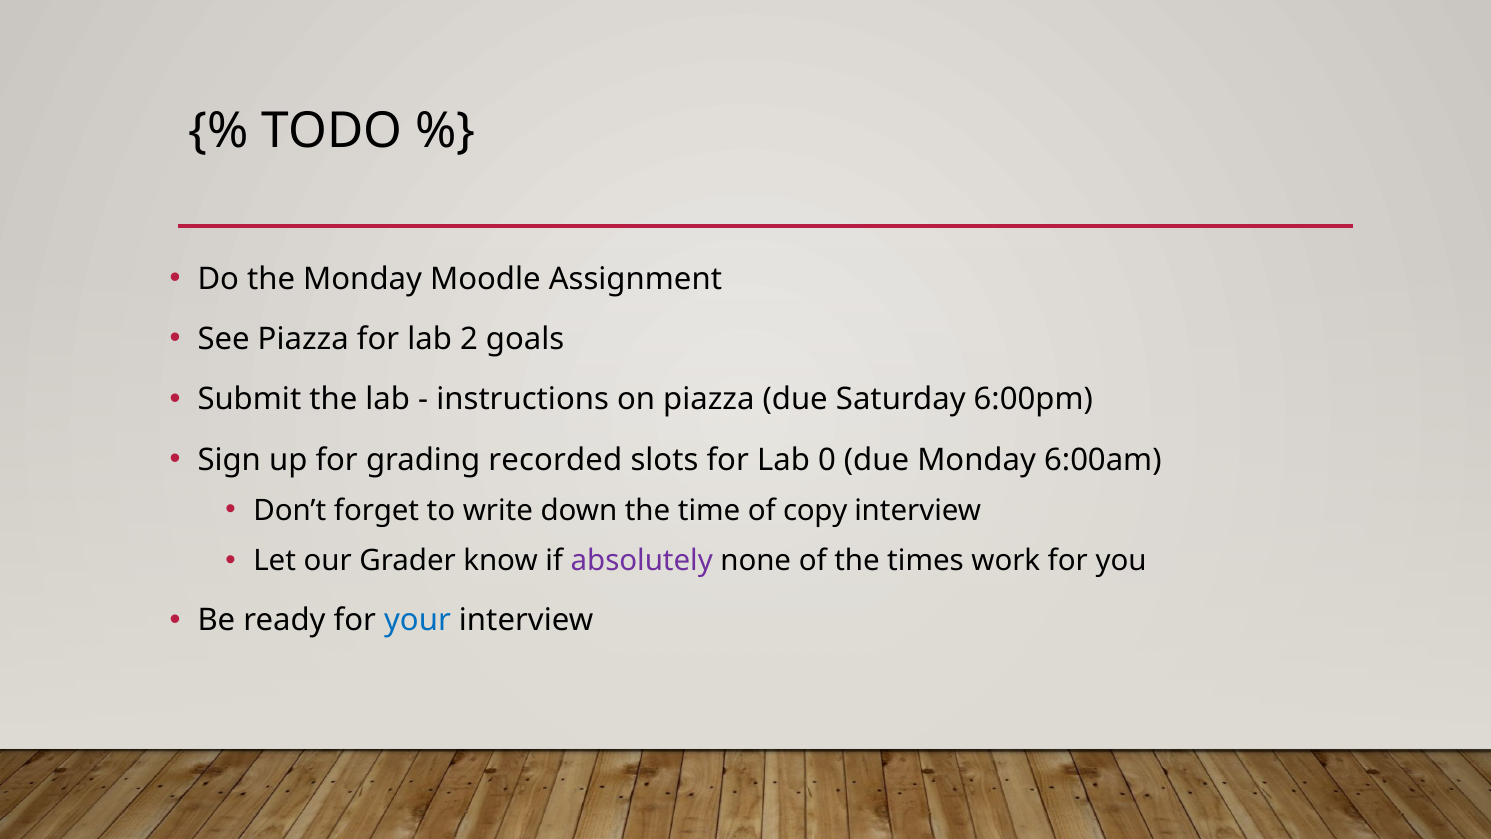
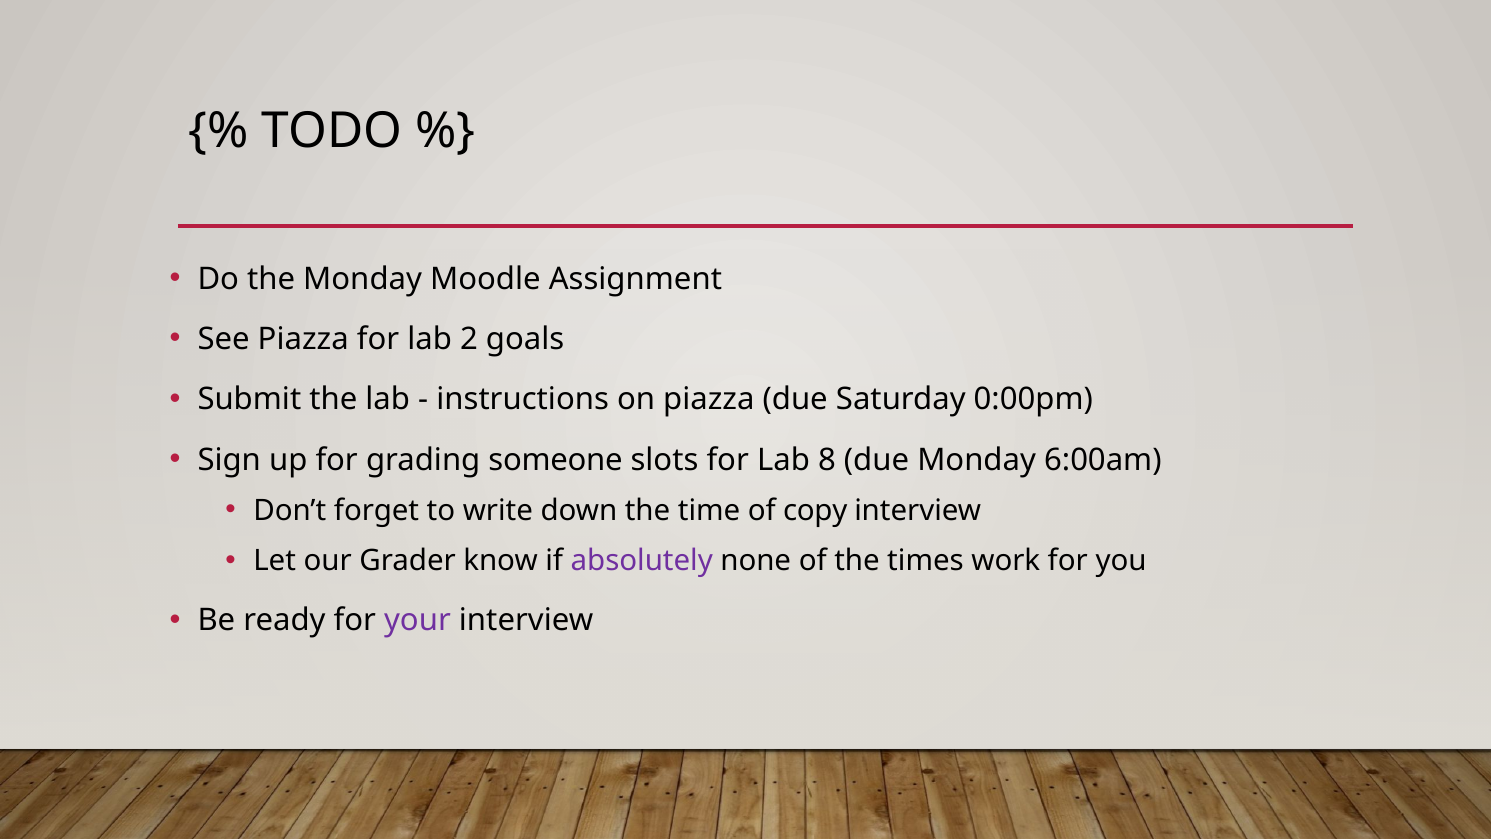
6:00pm: 6:00pm -> 0:00pm (1033, 399)
recorded: recorded -> someone (556, 460)
0: 0 -> 8 (827, 460)
your colour: blue -> purple (418, 620)
